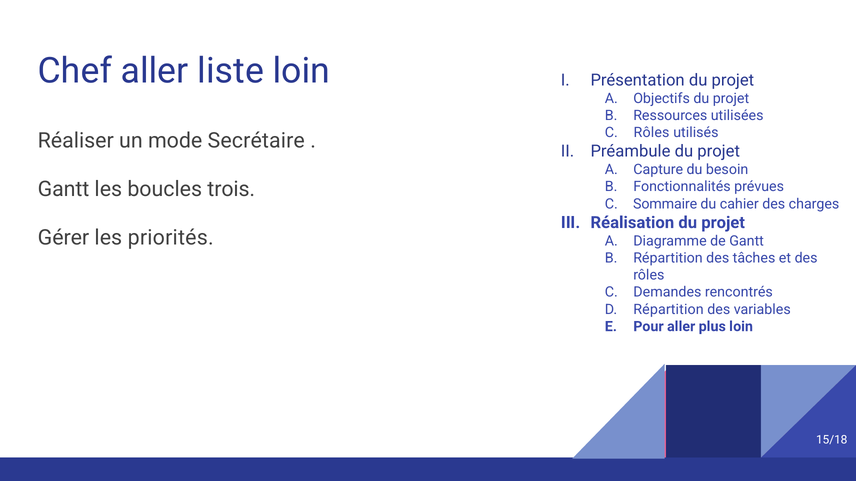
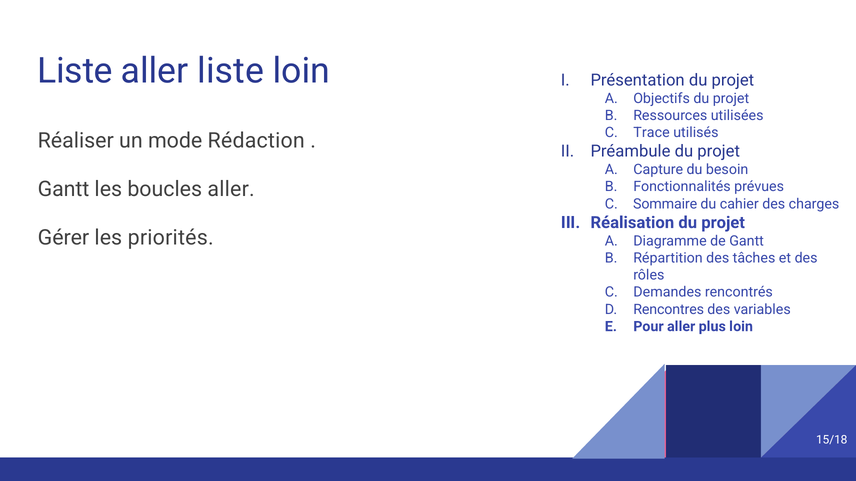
Chef: Chef -> Liste (75, 71)
Rôles: Rôles -> Trace (652, 133)
Secrétaire: Secrétaire -> Rédaction (256, 141)
boucles trois: trois -> aller (231, 190)
Répartition: Répartition -> Rencontres (669, 310)
